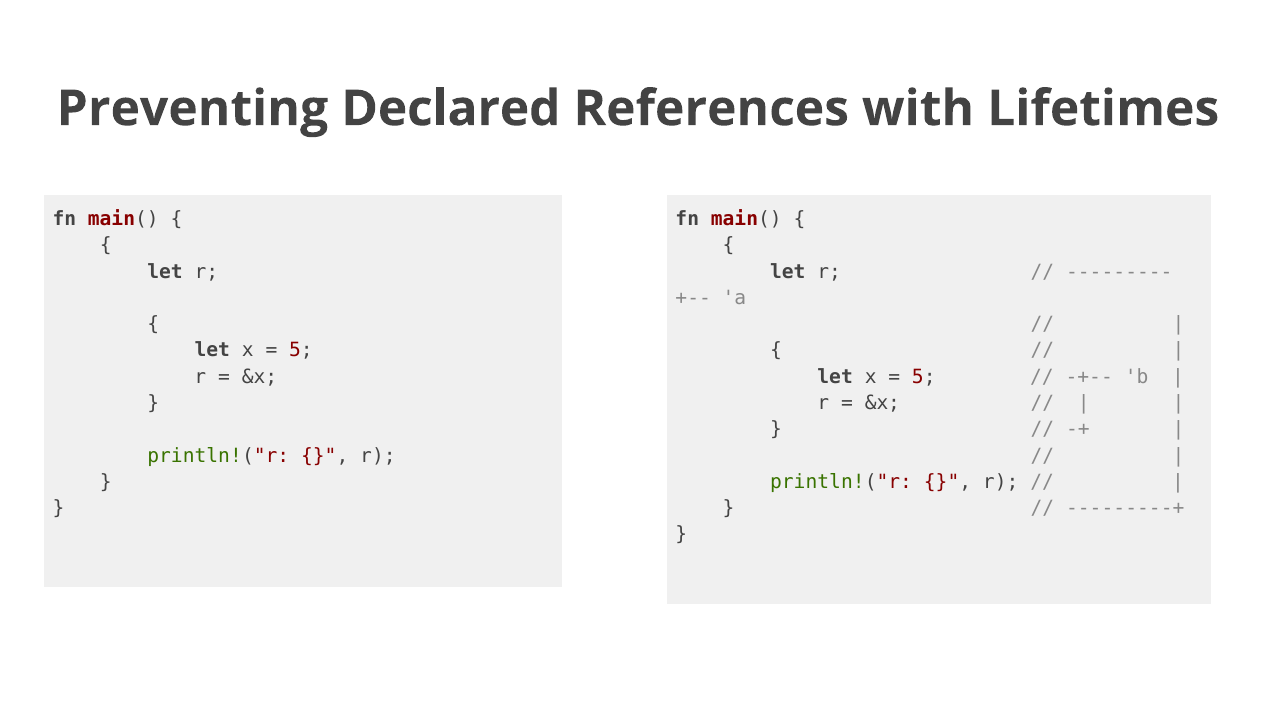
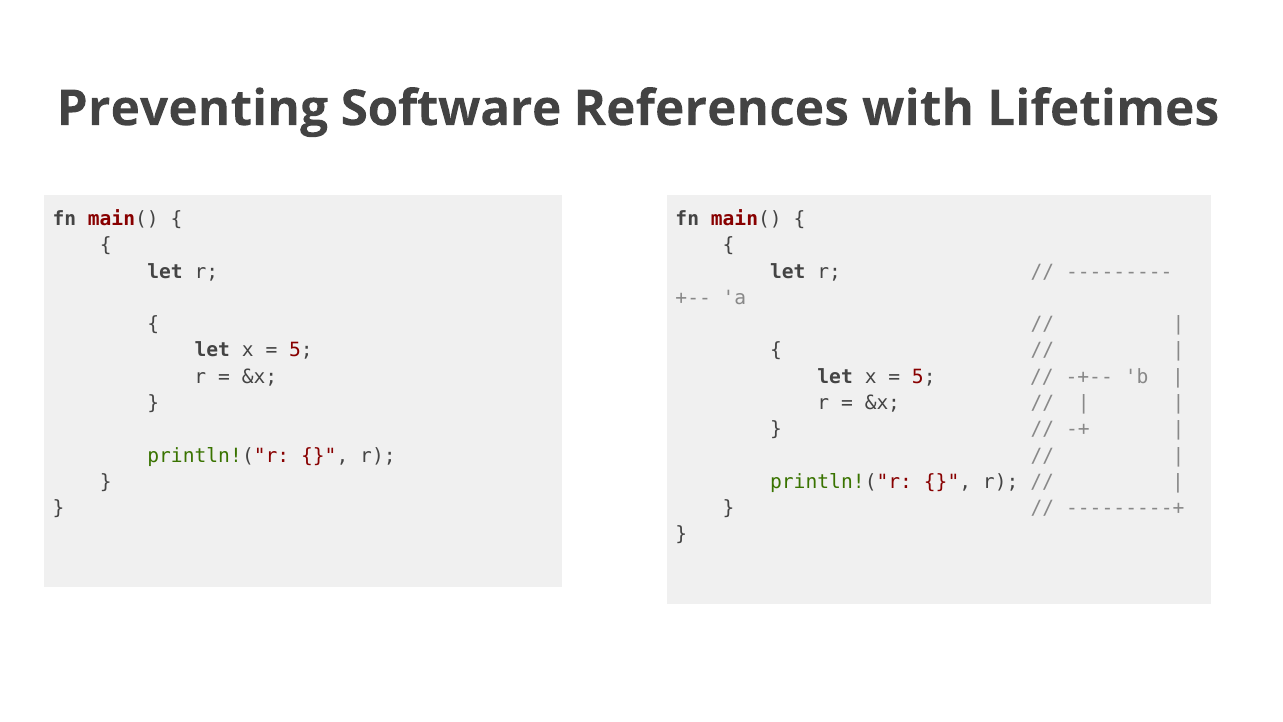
Declared: Declared -> Software (451, 109)
